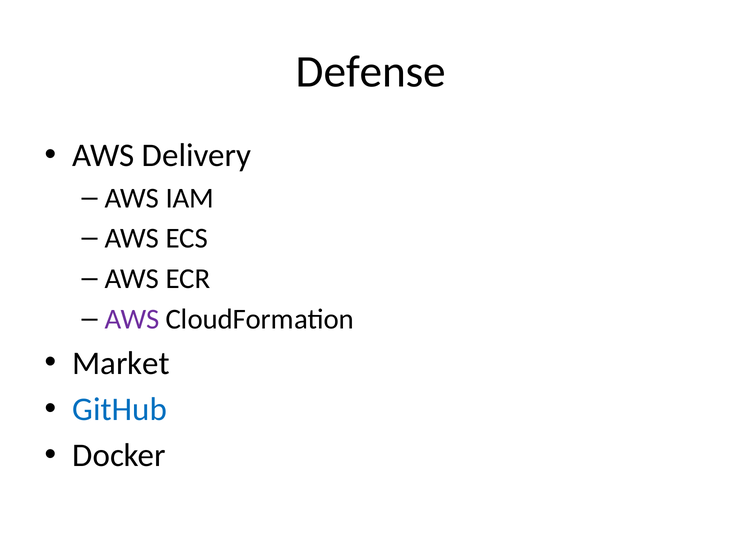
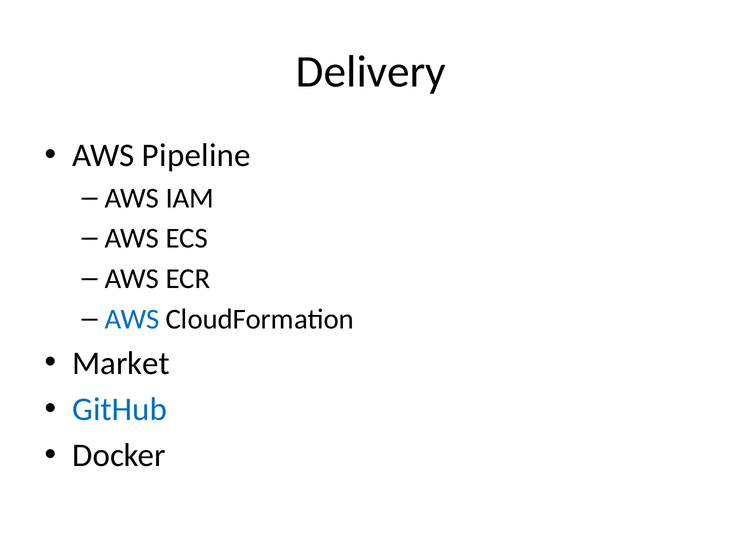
Defense: Defense -> Delivery (371, 72)
Delivery: Delivery -> Pipeline (196, 156)
AWS colour: purple -> blue (132, 320)
